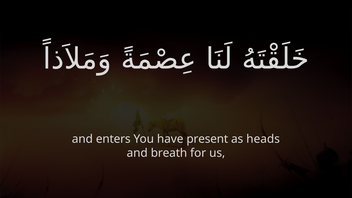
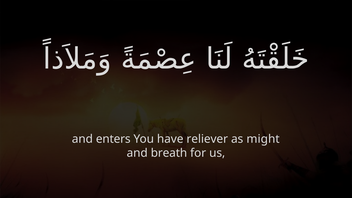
present: present -> reliever (207, 139)
heads: heads -> might (263, 139)
